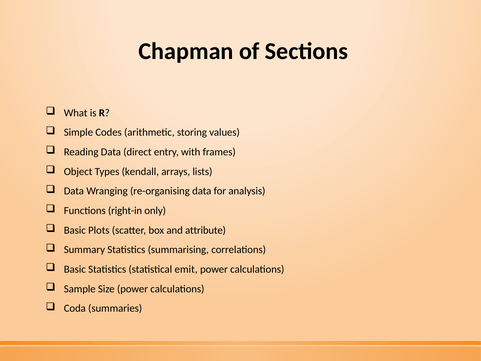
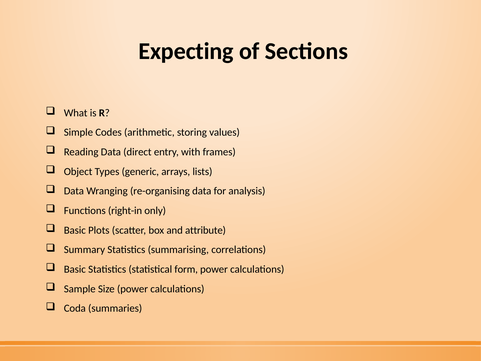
Chapman: Chapman -> Expecting (186, 51)
kendall: kendall -> generic (140, 171)
emit: emit -> form (186, 269)
